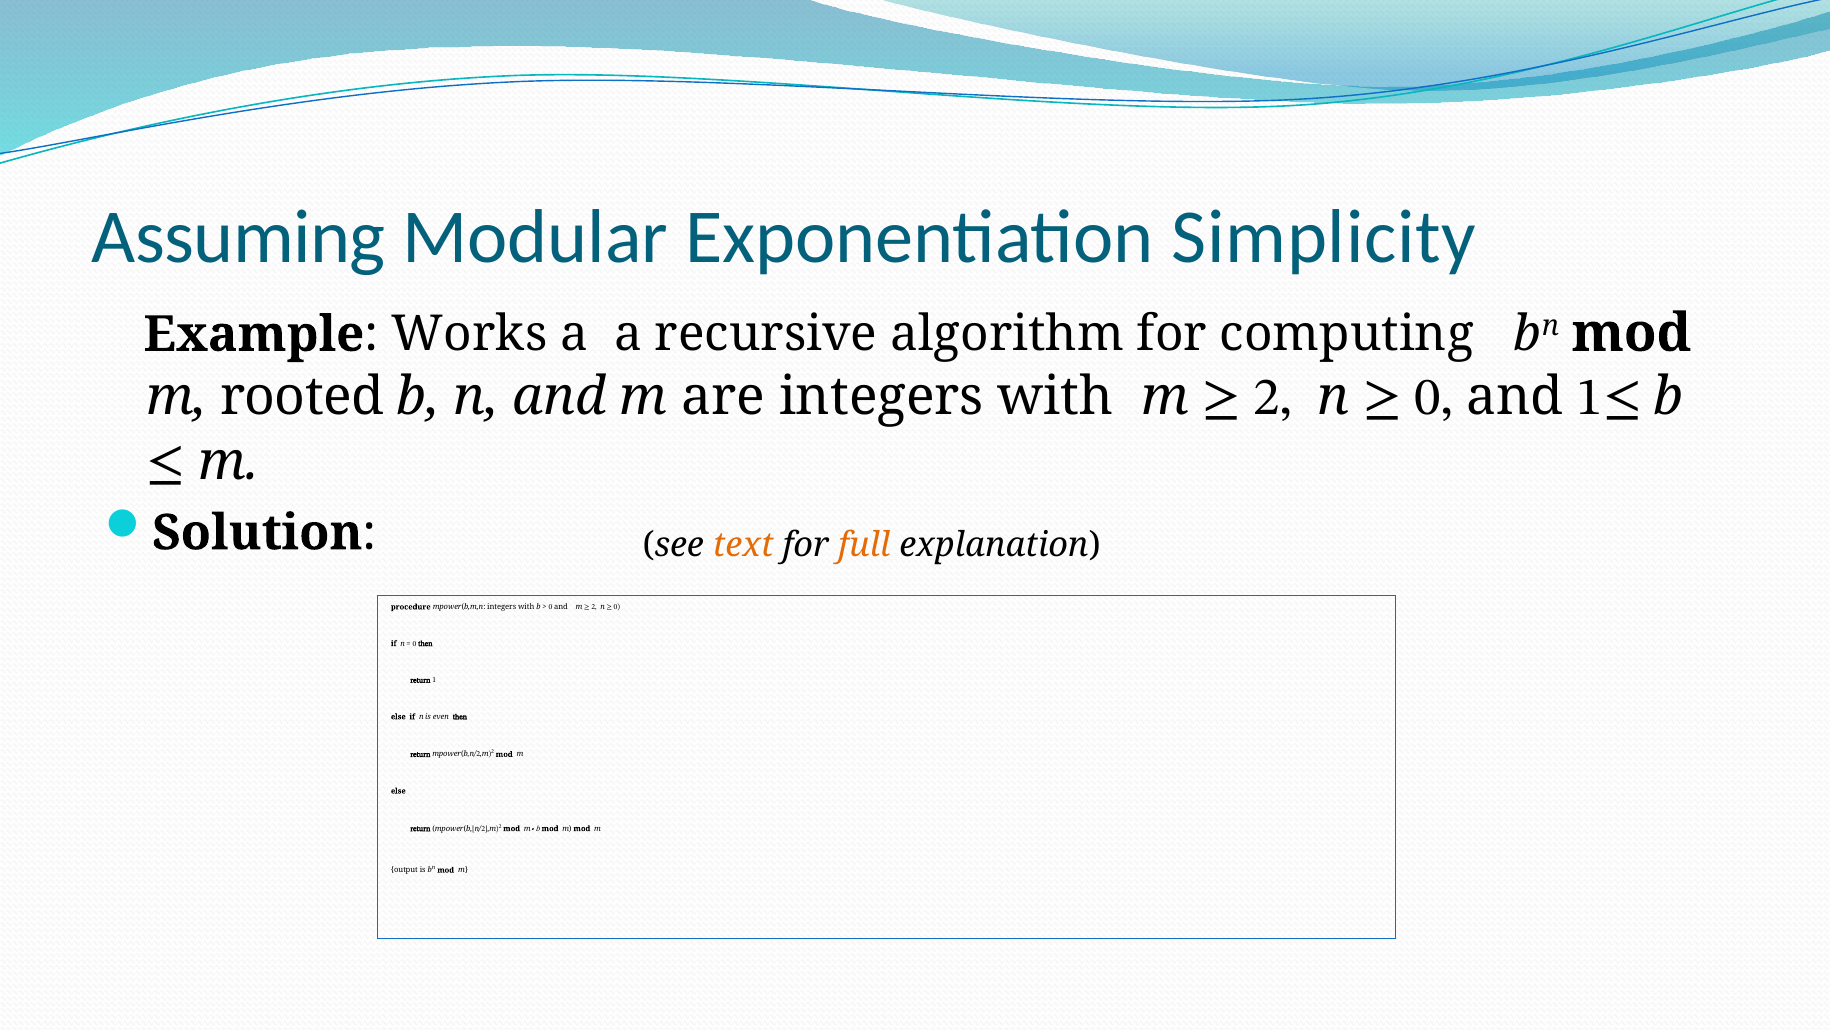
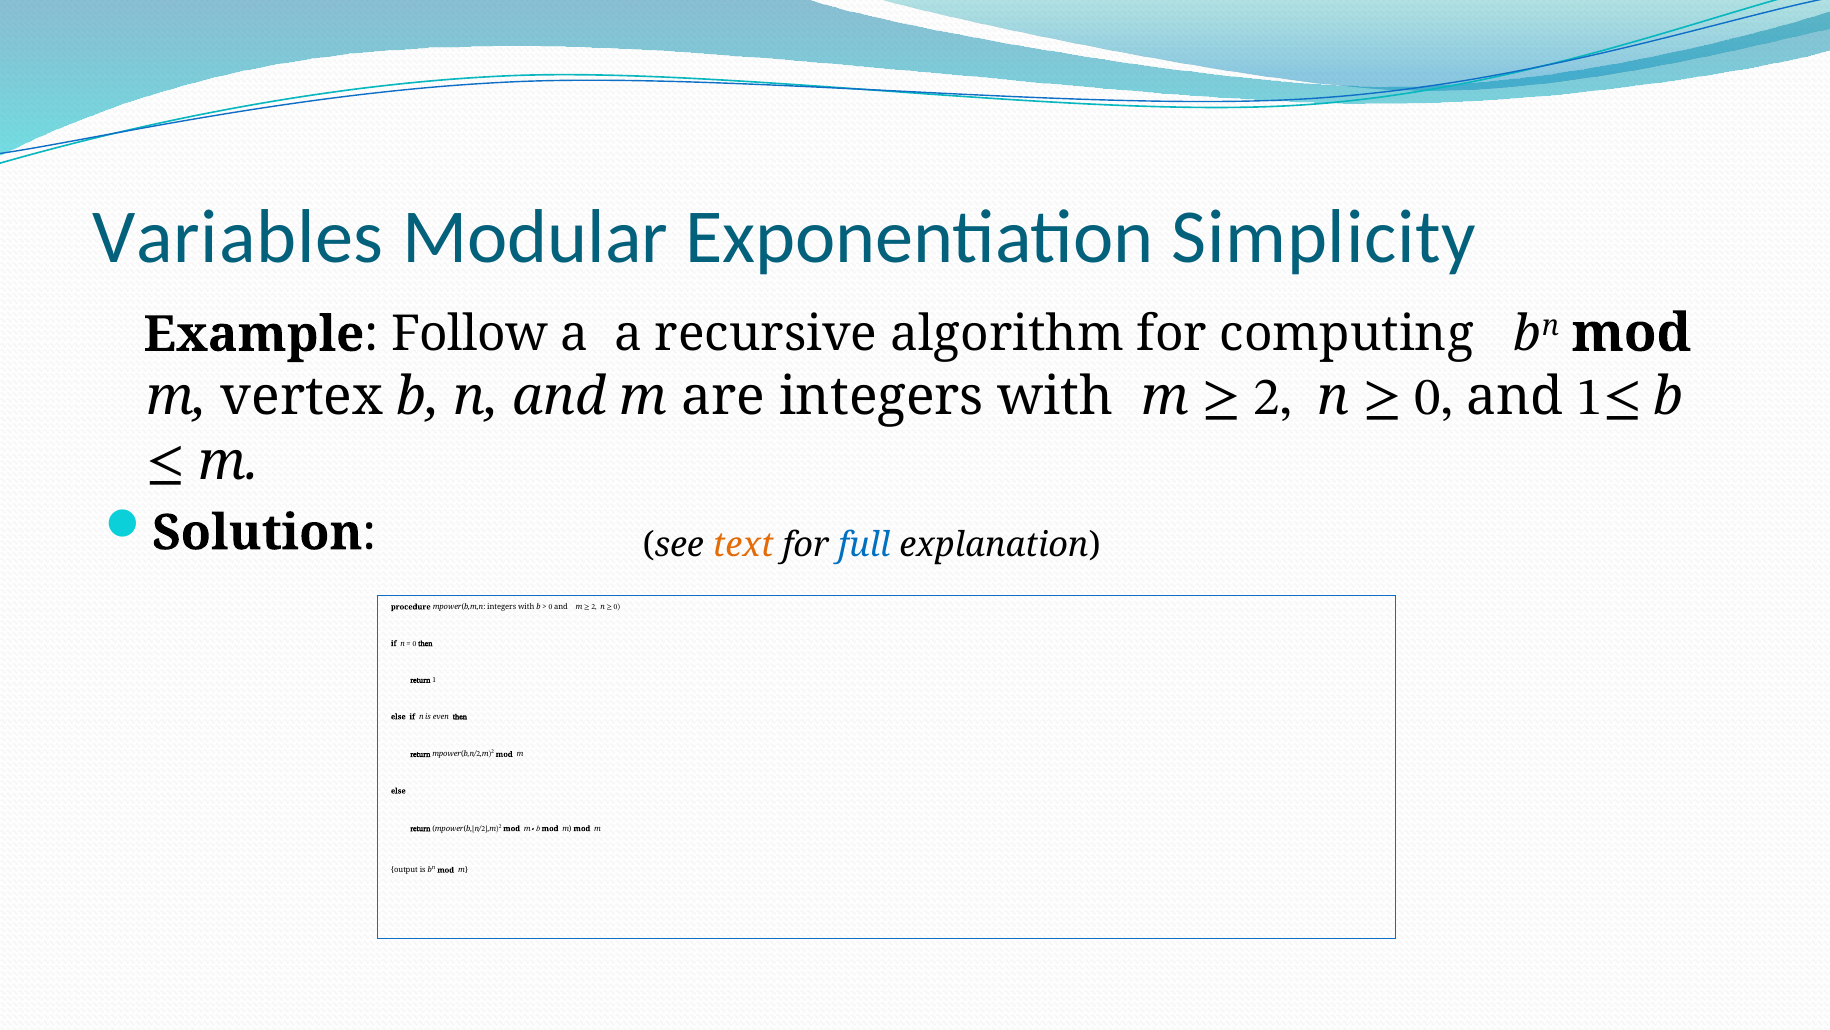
Assuming: Assuming -> Variables (238, 237)
Works: Works -> Follow (470, 334)
rooted: rooted -> vertex (302, 397)
full colour: orange -> blue (864, 544)
